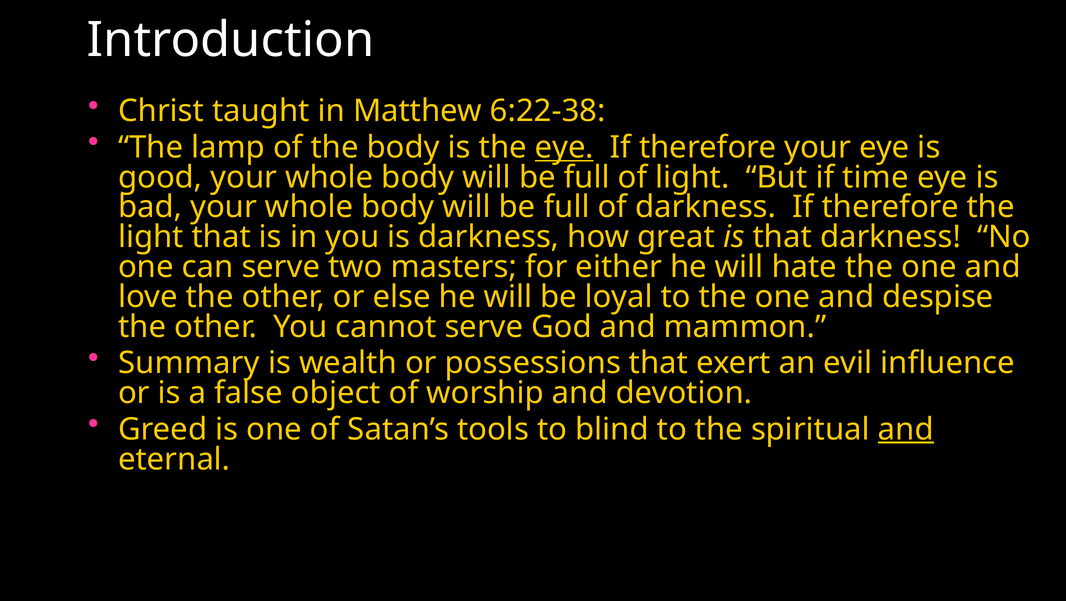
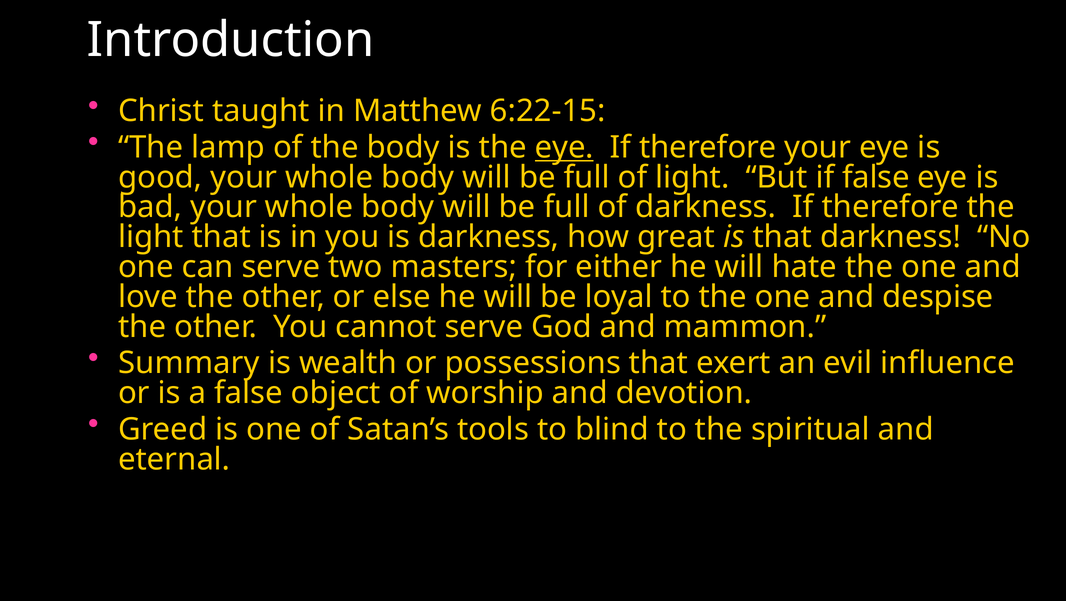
6:22-38: 6:22-38 -> 6:22-15 (548, 111)
if time: time -> false (876, 177)
and underline: present -> none (906, 429)
